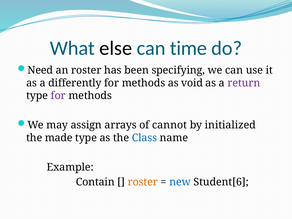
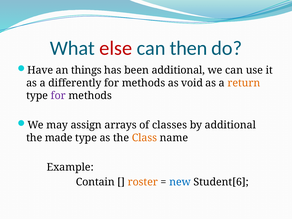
else colour: black -> red (116, 48)
time: time -> then (189, 48)
Need: Need -> Have (40, 70)
an roster: roster -> things (86, 70)
been specifying: specifying -> additional (178, 70)
return colour: purple -> orange (244, 83)
cannot: cannot -> classes (170, 125)
by initialized: initialized -> additional (230, 125)
Class colour: blue -> orange (144, 138)
